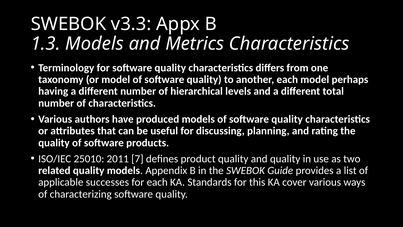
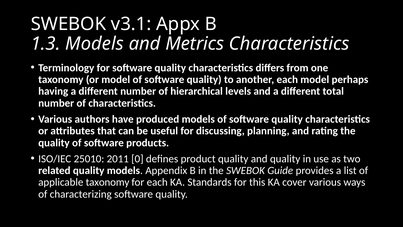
v3.3: v3.3 -> v3.1 (131, 24)
7: 7 -> 0 (137, 159)
applicable successes: successes -> taxonomy (108, 182)
